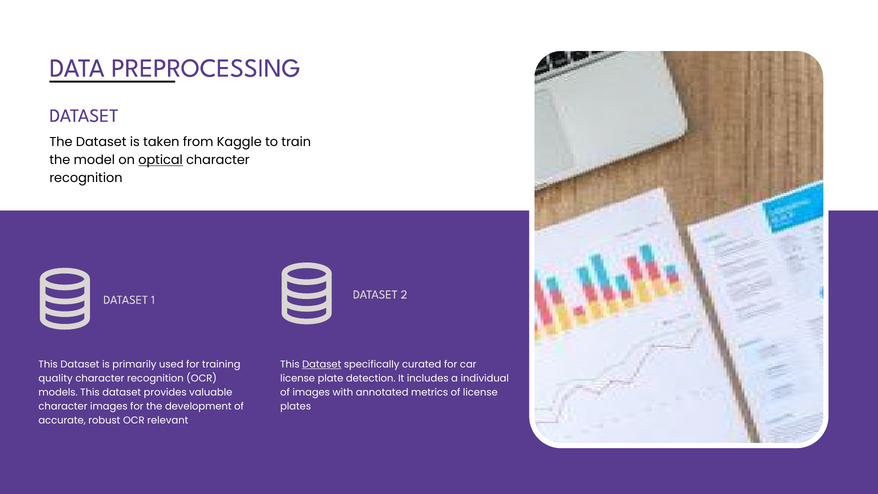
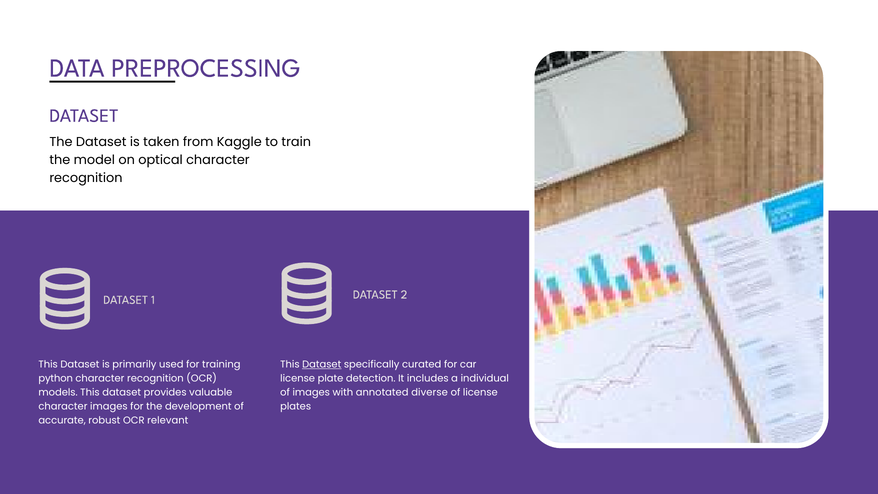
optical underline: present -> none (161, 160)
quality: quality -> python (56, 378)
metrics: metrics -> diverse (430, 392)
